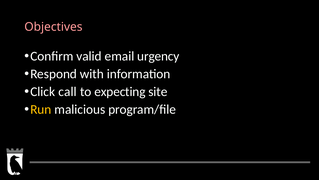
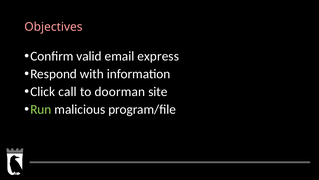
urgency: urgency -> express (158, 56)
expecting: expecting -> doorman (120, 91)
Run colour: yellow -> light green (41, 109)
